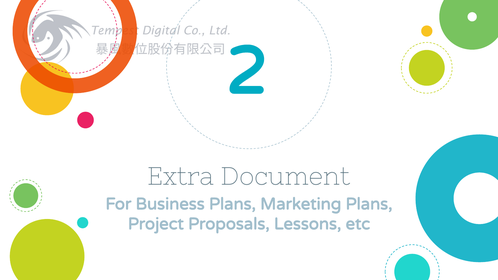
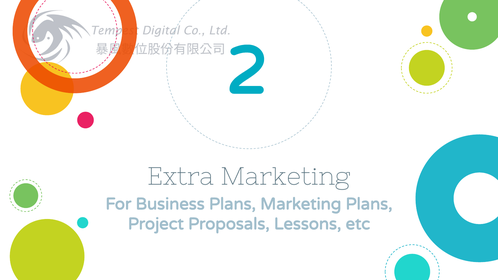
Extra Document: Document -> Marketing (286, 177)
